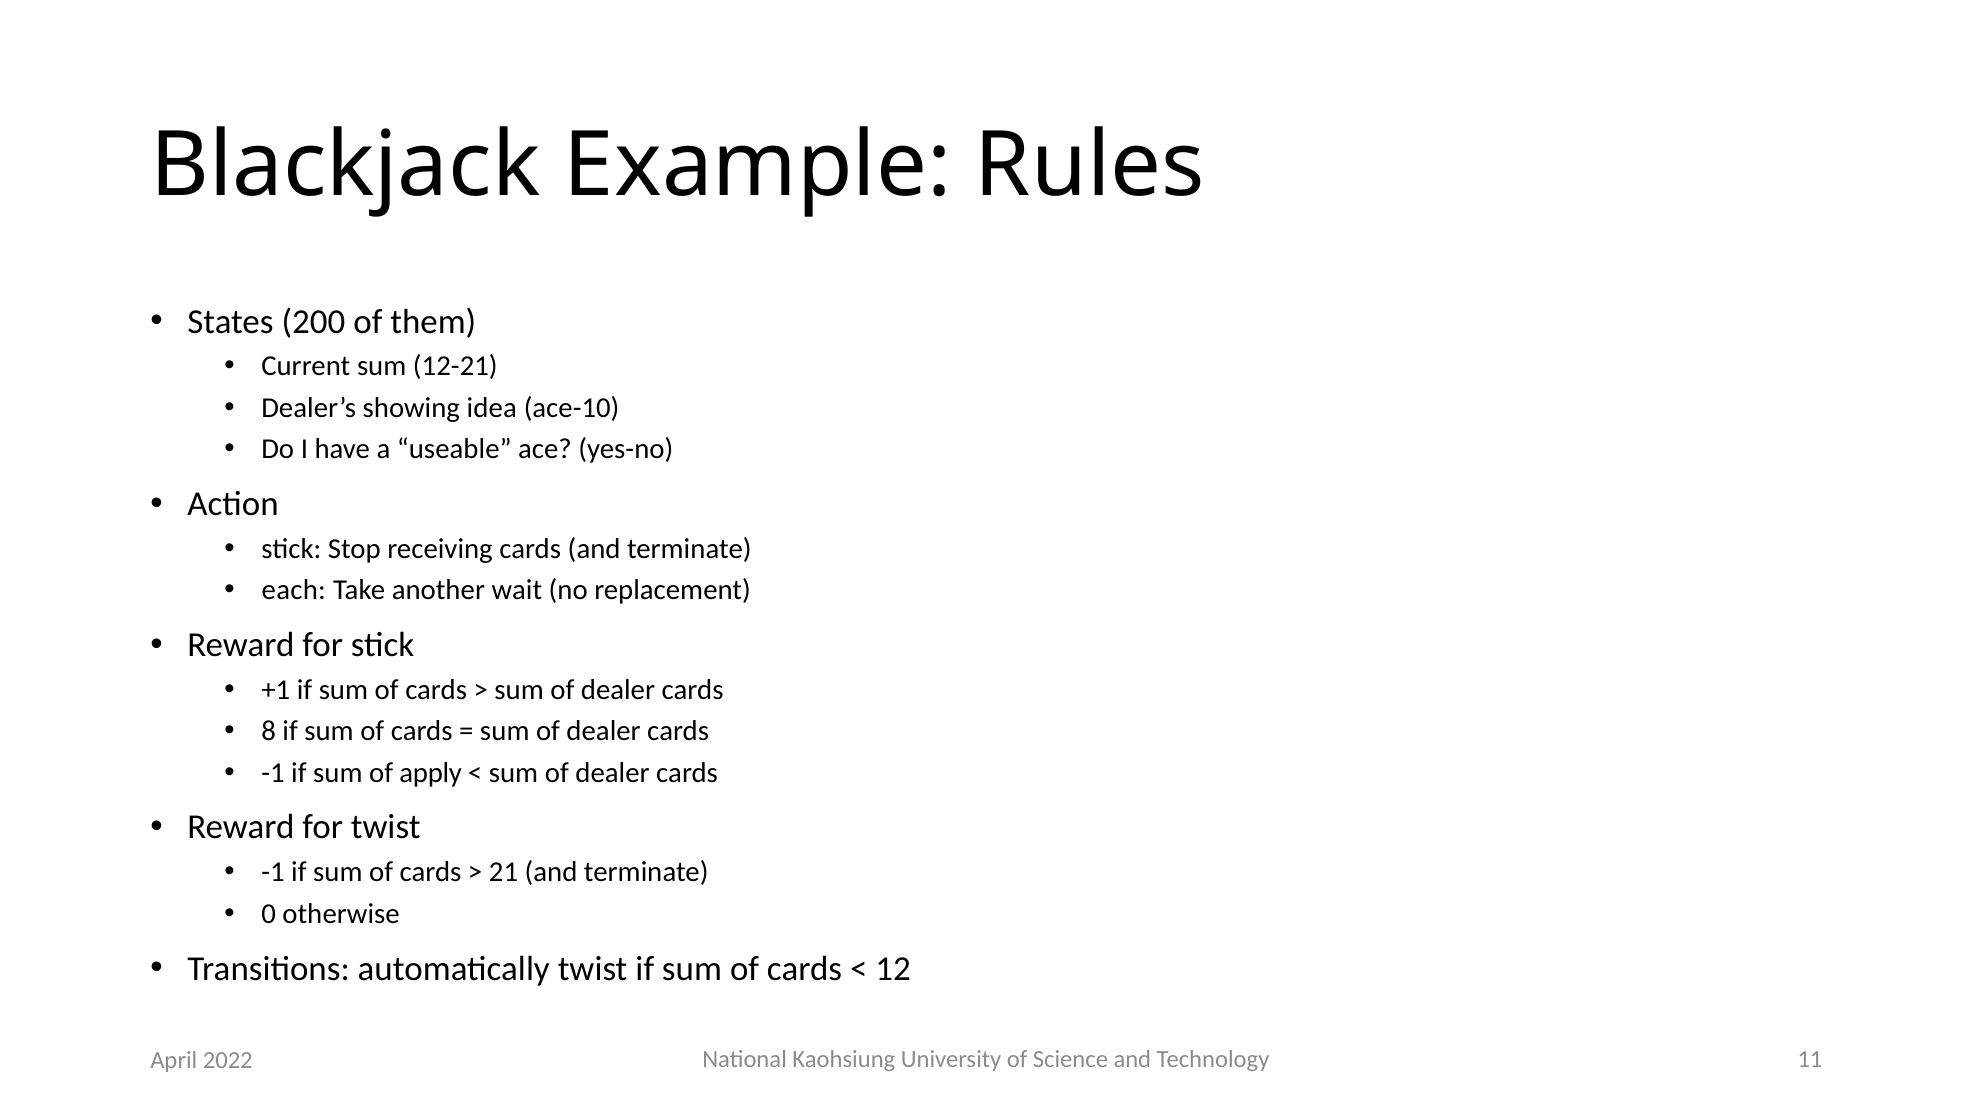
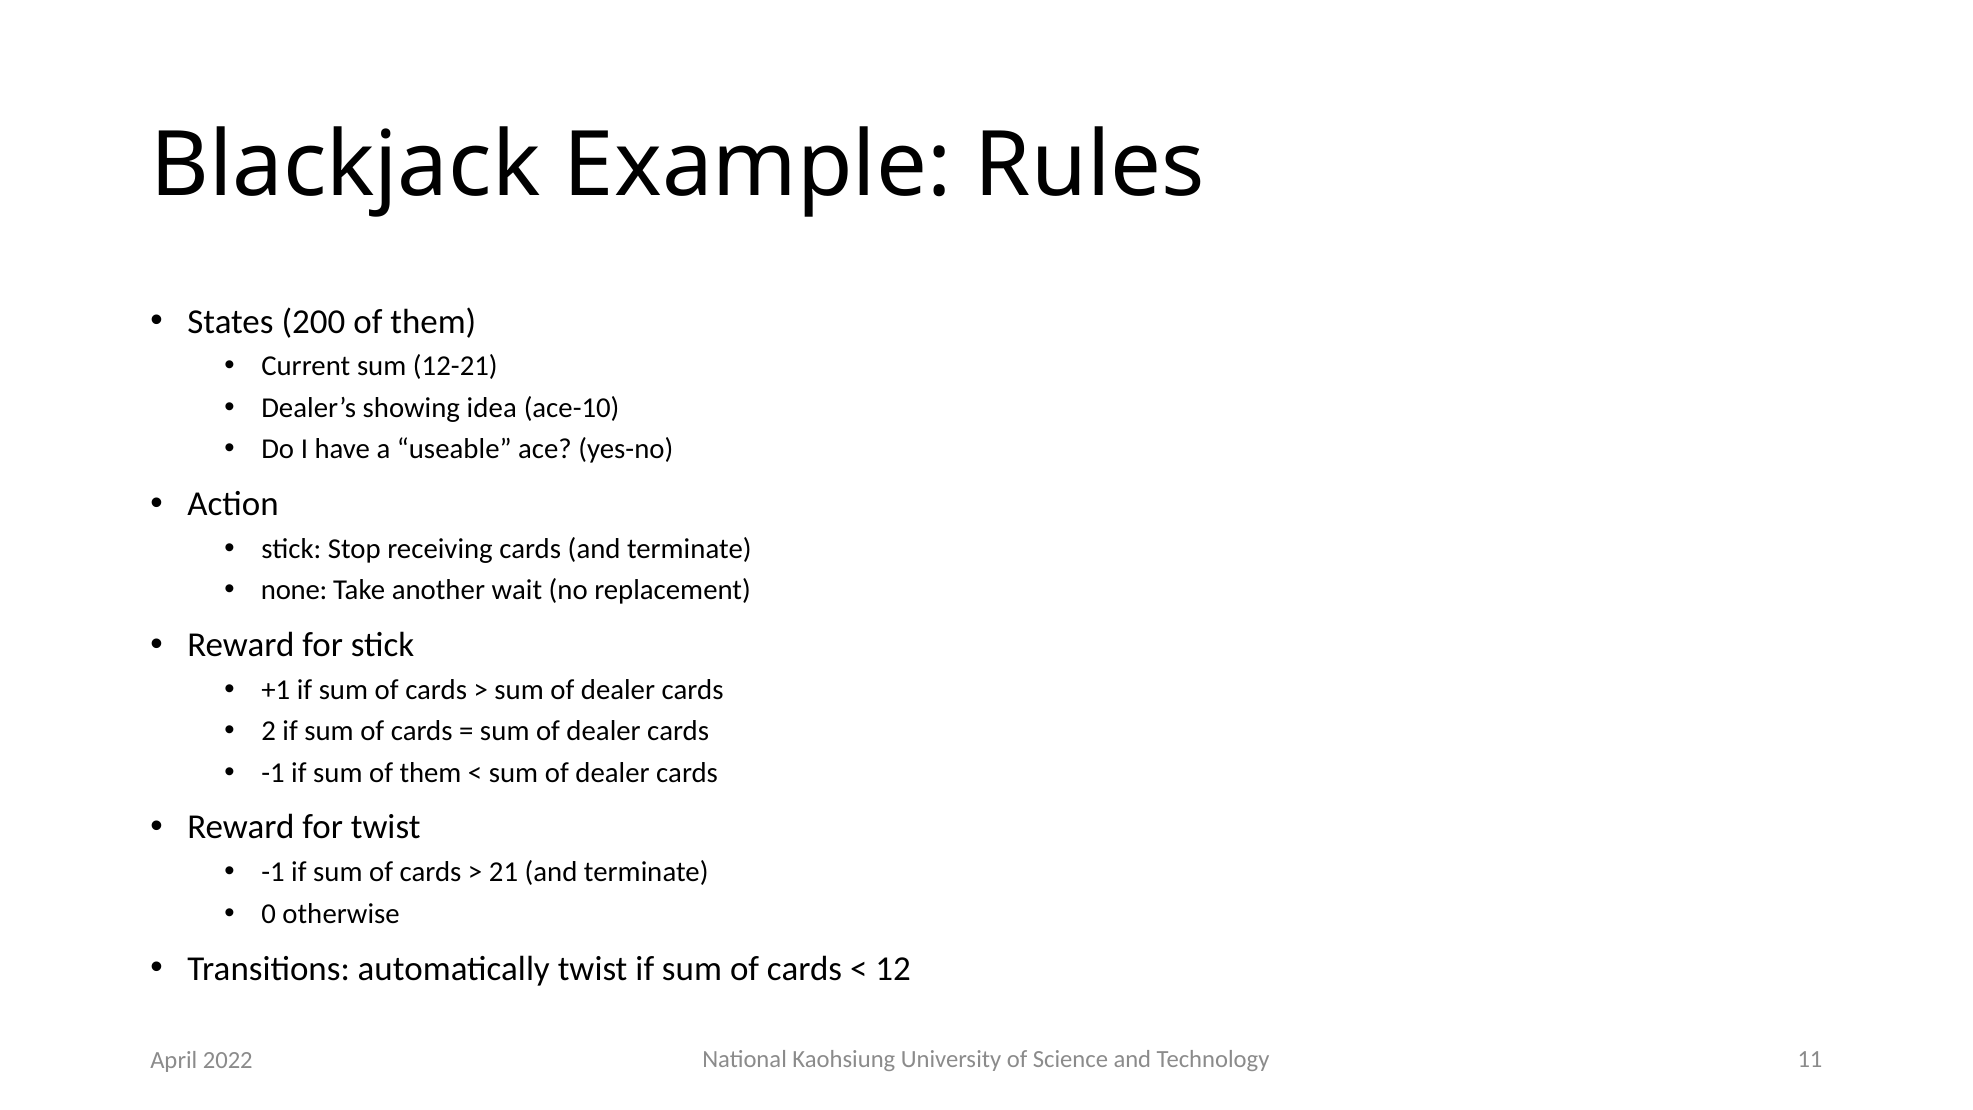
each: each -> none (294, 590)
8: 8 -> 2 (269, 731)
sum of apply: apply -> them (431, 772)
